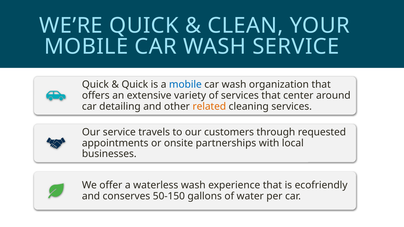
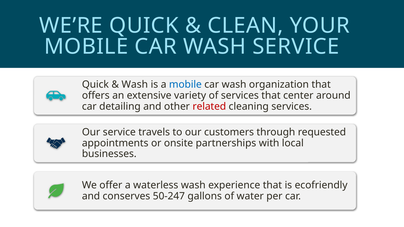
Quick: Quick -> Wash (135, 85)
related colour: orange -> red (209, 107)
50-150: 50-150 -> 50-247 (169, 196)
